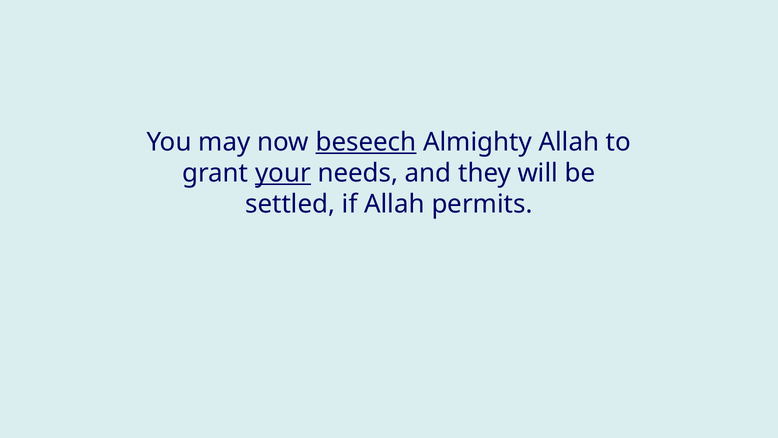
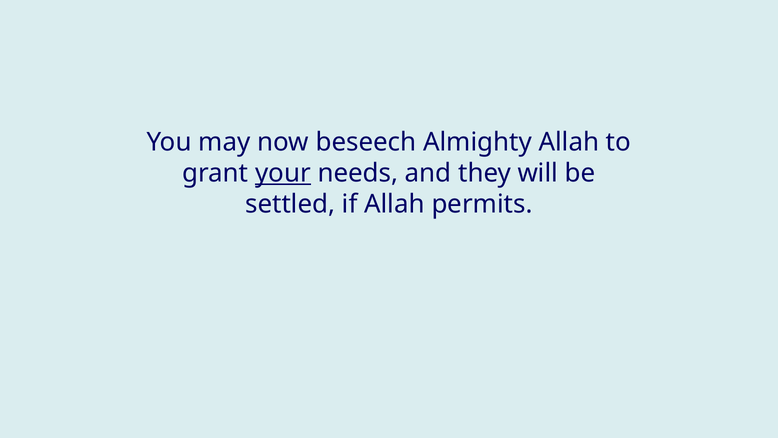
beseech underline: present -> none (366, 142)
